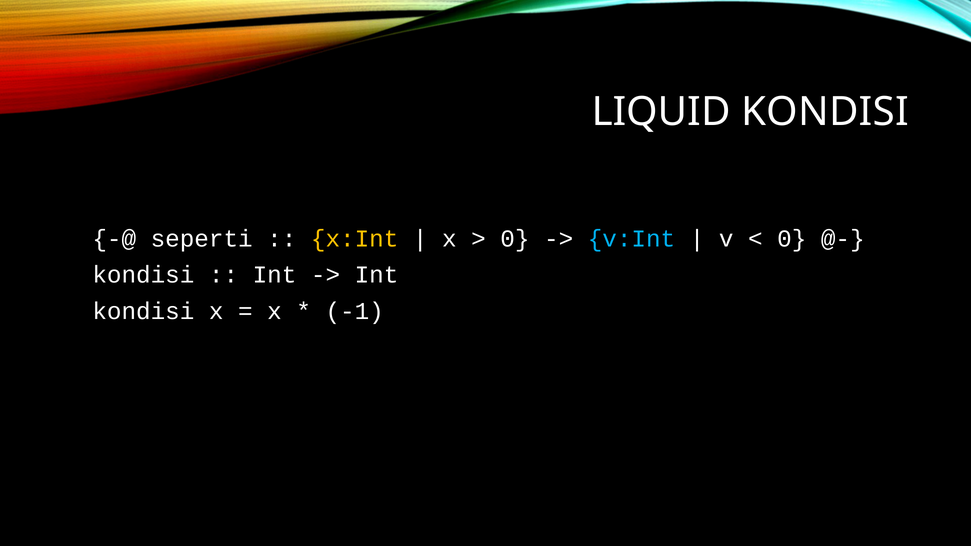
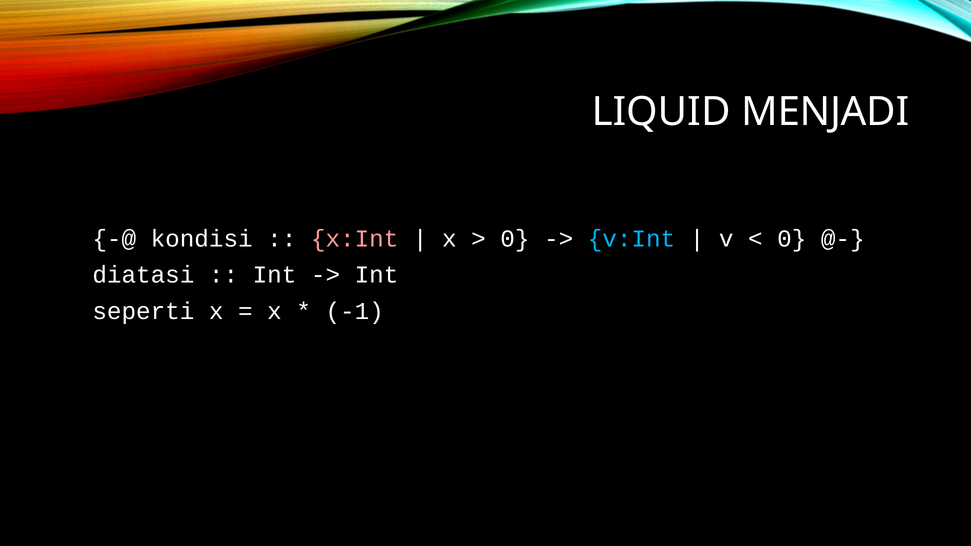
LIQUID KONDISI: KONDISI -> MENJADI (825, 112)
seperti: seperti -> kondisi (202, 239)
x:Int colour: yellow -> pink (355, 239)
kondisi: kondisi -> diatasi (143, 275)
kondisi: kondisi -> seperti (143, 311)
